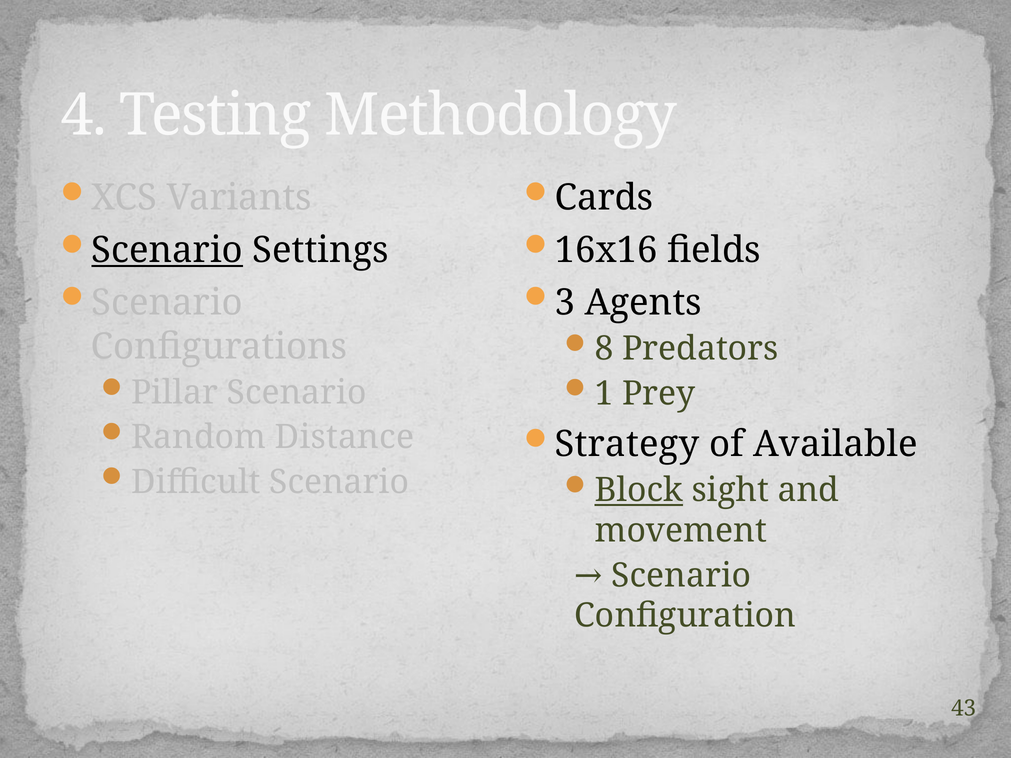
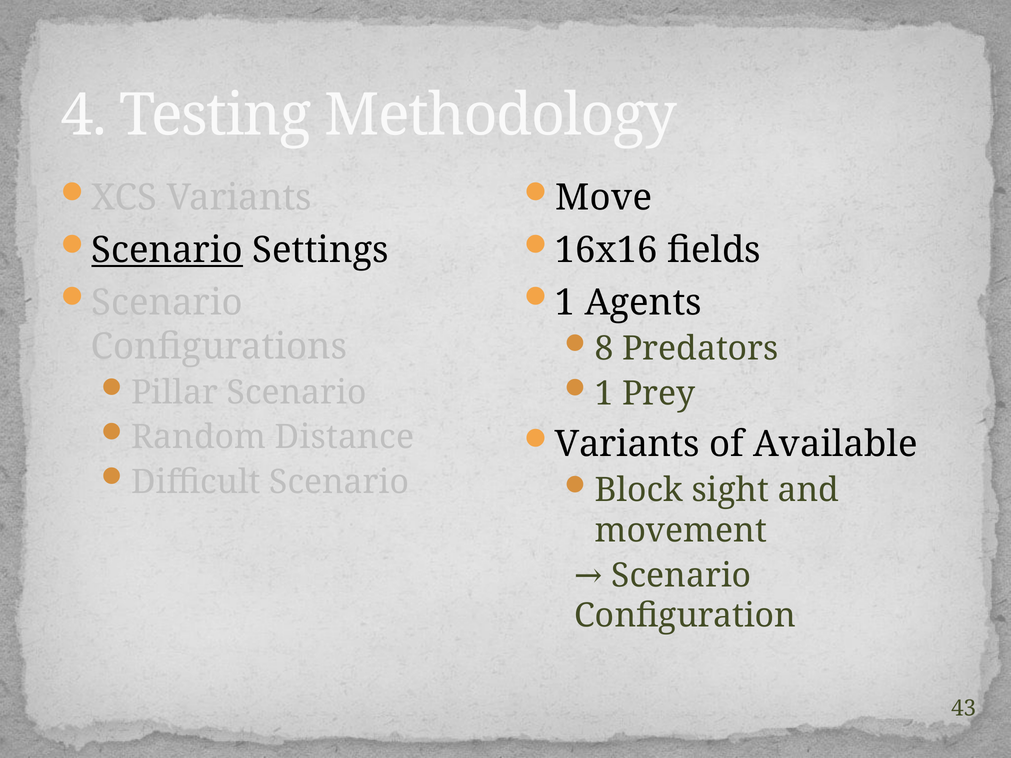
Cards: Cards -> Move (604, 198)
3: 3 -> 1 (565, 303)
Strategy: Strategy -> Variants (627, 444)
Block underline: present -> none (639, 491)
